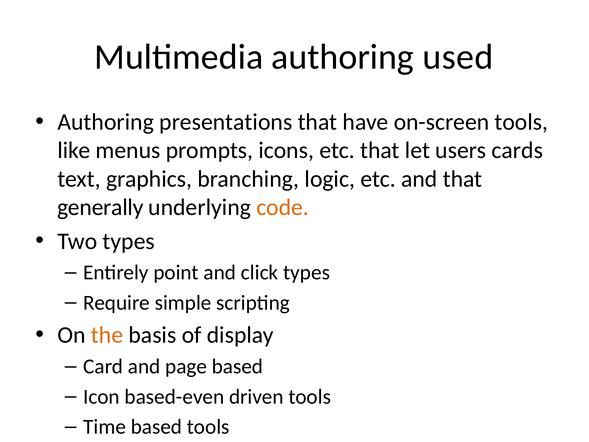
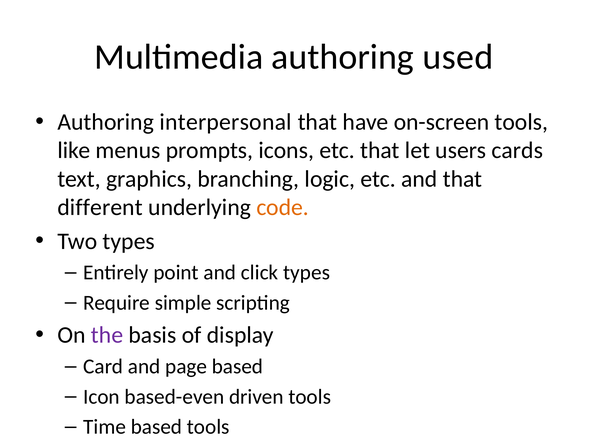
presentations: presentations -> interpersonal (226, 122)
generally: generally -> different (100, 207)
the colour: orange -> purple (107, 335)
